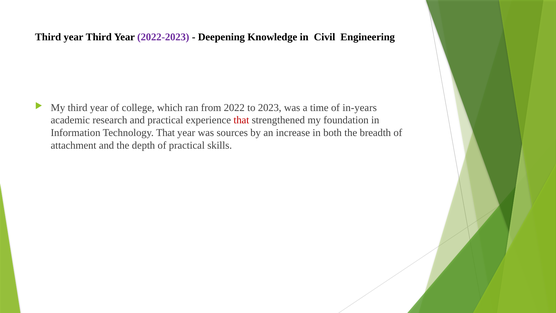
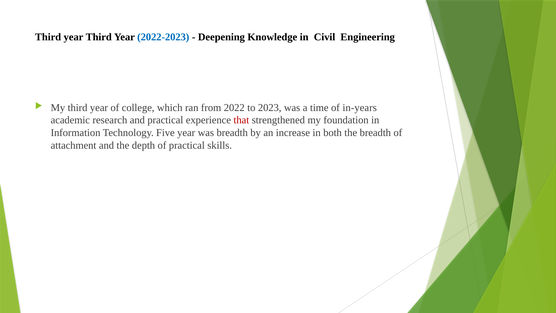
2022-2023 colour: purple -> blue (163, 37)
Technology That: That -> Five (165, 133)
was sources: sources -> breadth (232, 133)
